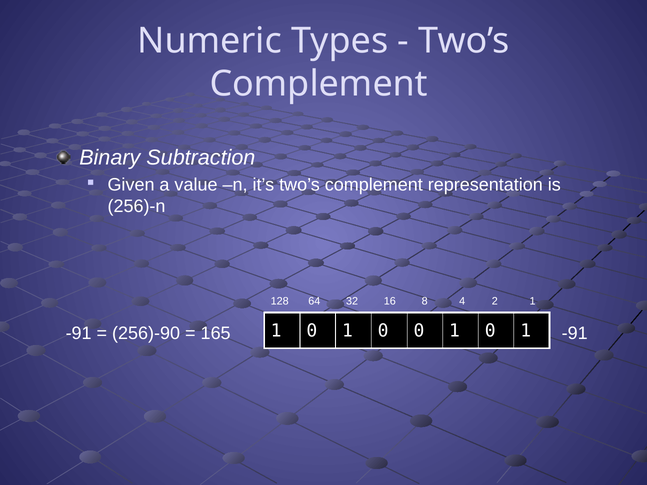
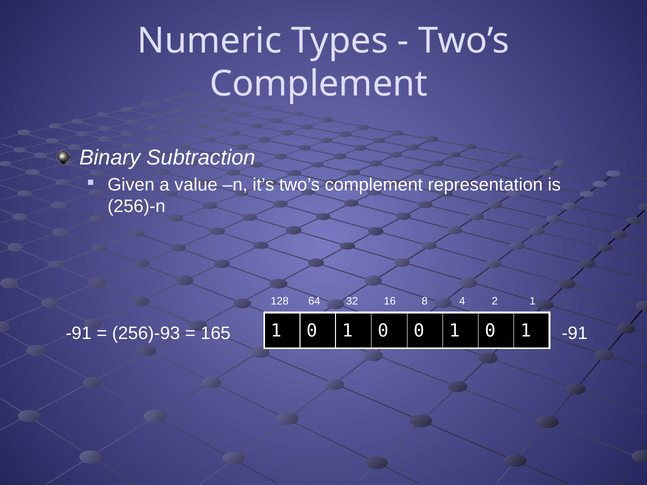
256)-90: 256)-90 -> 256)-93 (146, 333)
